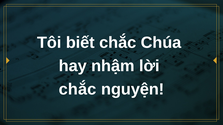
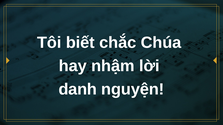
chắc: chắc -> danh (78, 89)
